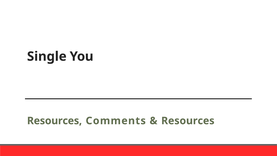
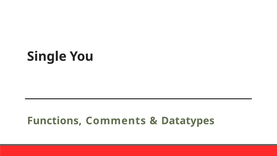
Resources: Resources -> Functions (54, 121)
Resources: Resources -> Datatypes (188, 121)
